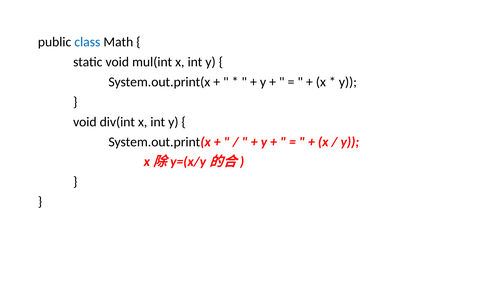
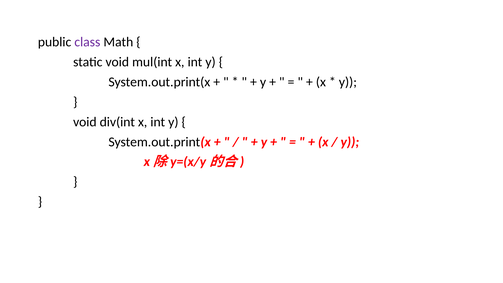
class colour: blue -> purple (87, 42)
